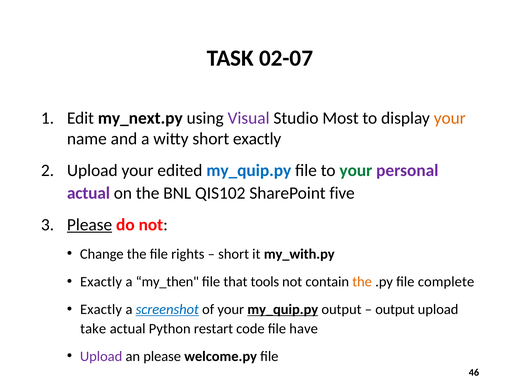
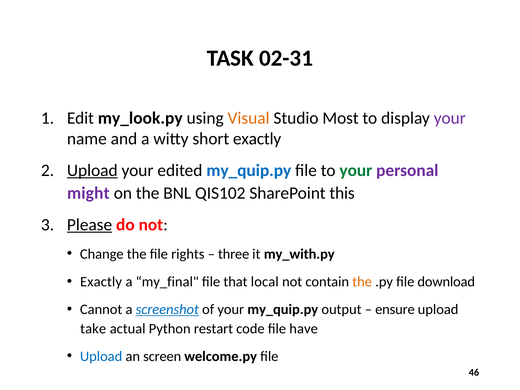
02-07: 02-07 -> 02-31 (286, 58)
my_next.py: my_next.py -> my_look.py (140, 118)
Visual colour: purple -> orange (249, 118)
your colour: orange -> purple (450, 118)
Upload underline: none -> present (92, 170)
actual: actual -> might (88, 193)
five: five -> this (342, 193)
short: short -> three (234, 254)
my_then: my_then -> my_final (167, 282)
tools: tools -> local (265, 282)
complete: complete -> download (446, 282)
Exactly: Exactly -> Cannot (101, 310)
my_quip.py underline: present -> none (283, 310)
output: output -> ensure (395, 310)
Upload colour: purple -> blue (101, 356)
an please: please -> screen (162, 356)
